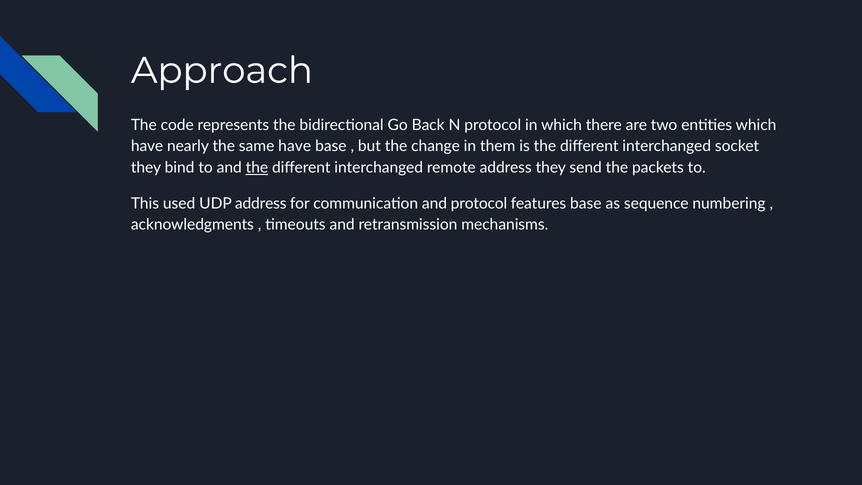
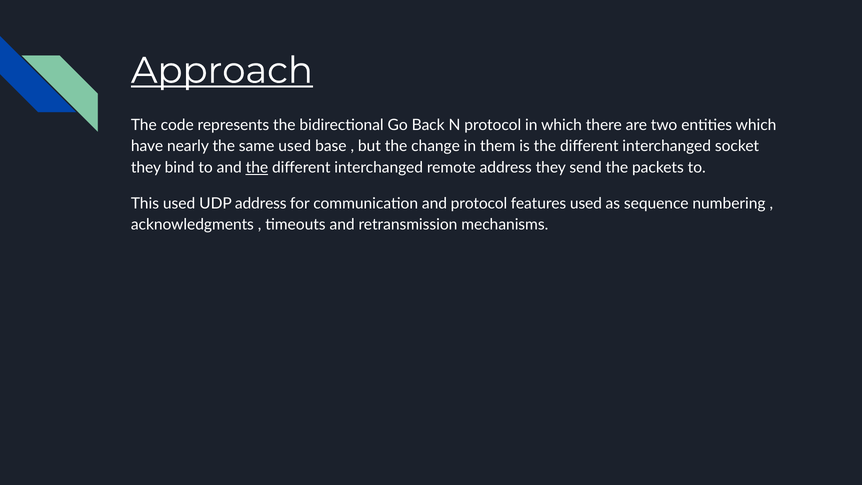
Approach underline: none -> present (222, 71)
same have: have -> used (295, 146)
features base: base -> used (586, 203)
